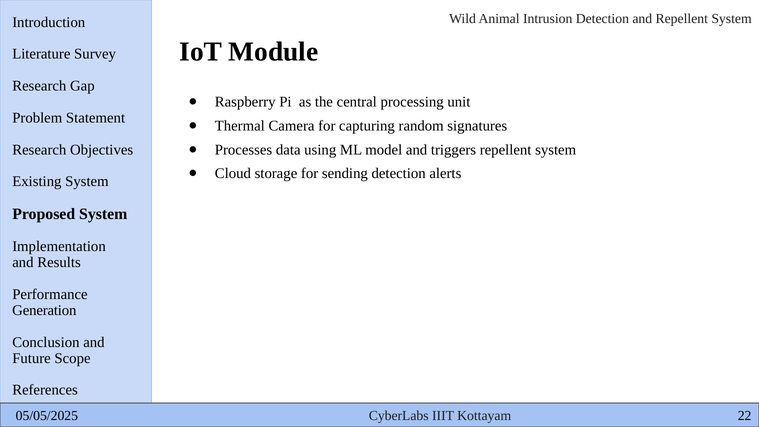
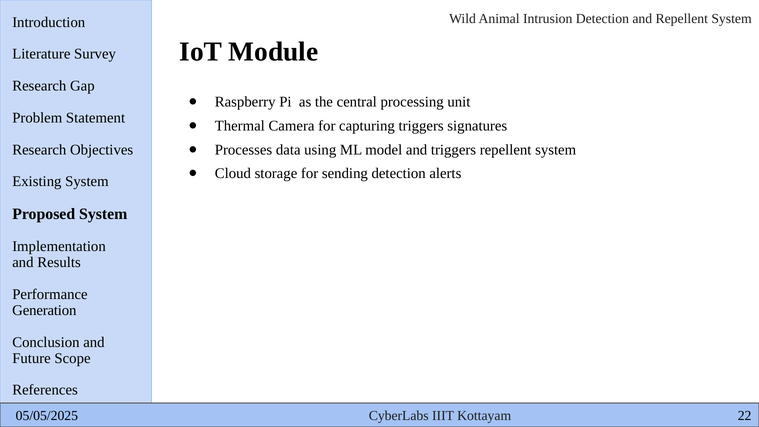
capturing random: random -> triggers (421, 126)
